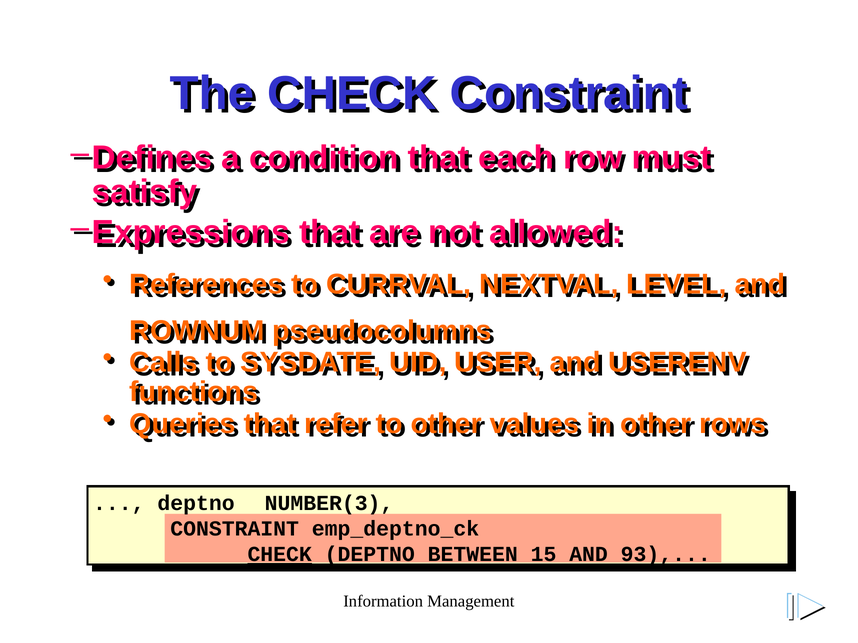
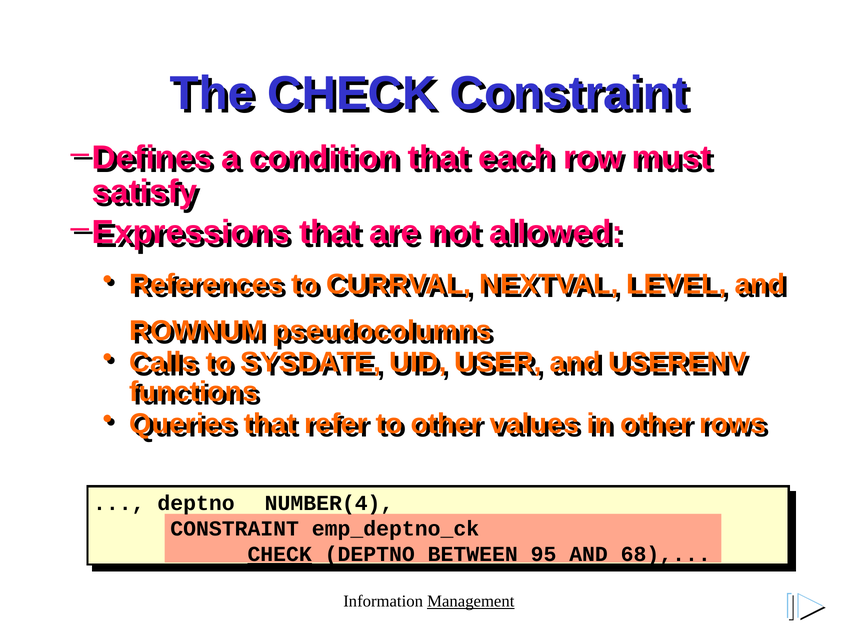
NUMBER(3: NUMBER(3 -> NUMBER(4 (329, 503)
15: 15 -> 95 (544, 555)
93: 93 -> 68 (666, 555)
Management underline: none -> present (471, 602)
